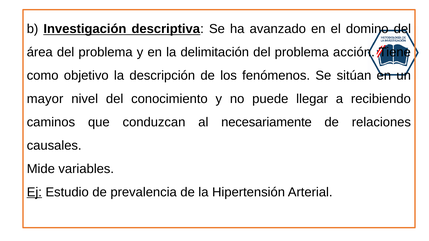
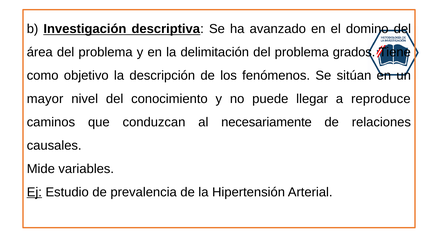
acción: acción -> grados (354, 52)
recibiendo: recibiendo -> reproduce (381, 99)
